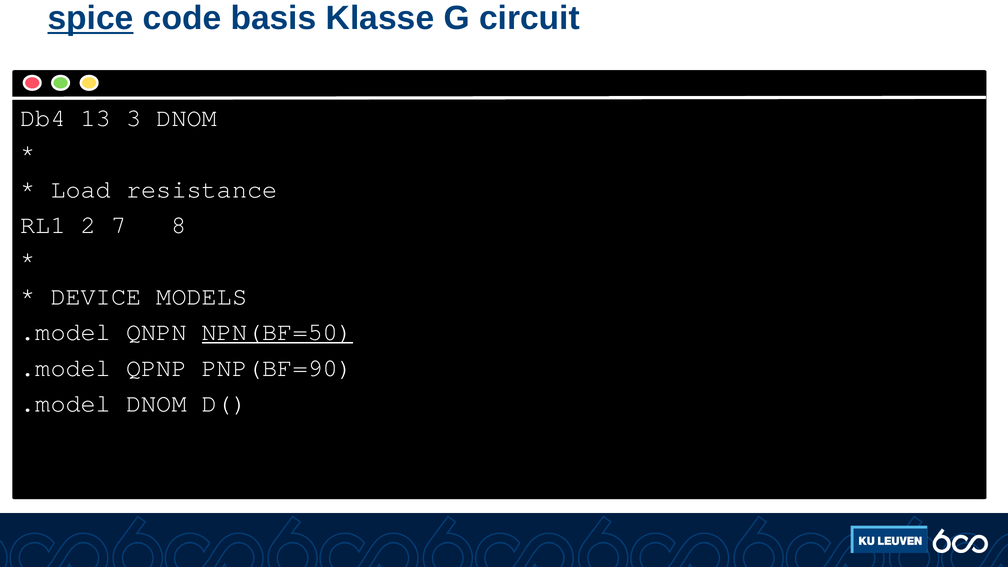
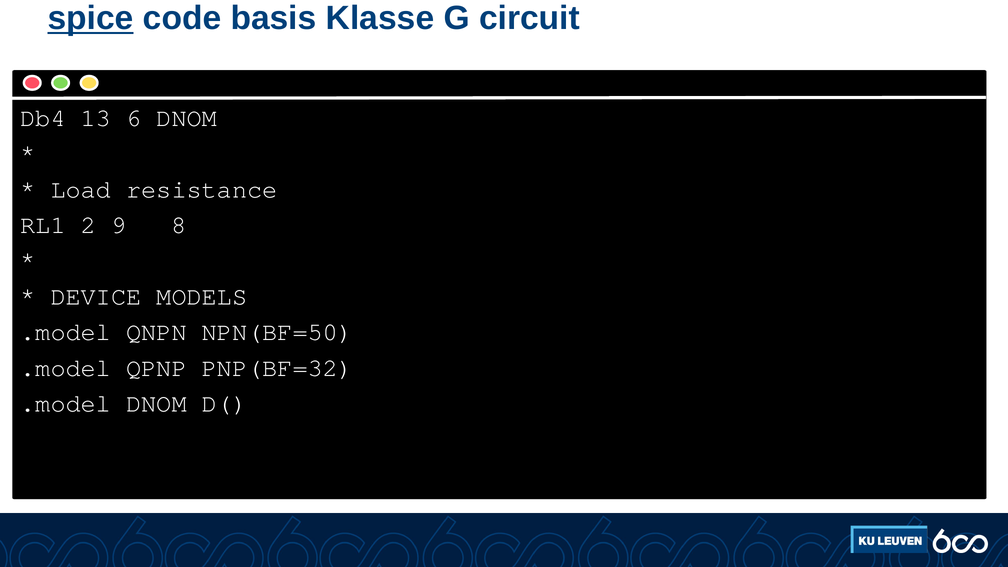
3: 3 -> 6 (134, 118)
7: 7 -> 9 (119, 225)
NPN(BF=50 underline: present -> none (277, 332)
PNP(BF=90: PNP(BF=90 -> PNP(BF=32 (277, 368)
